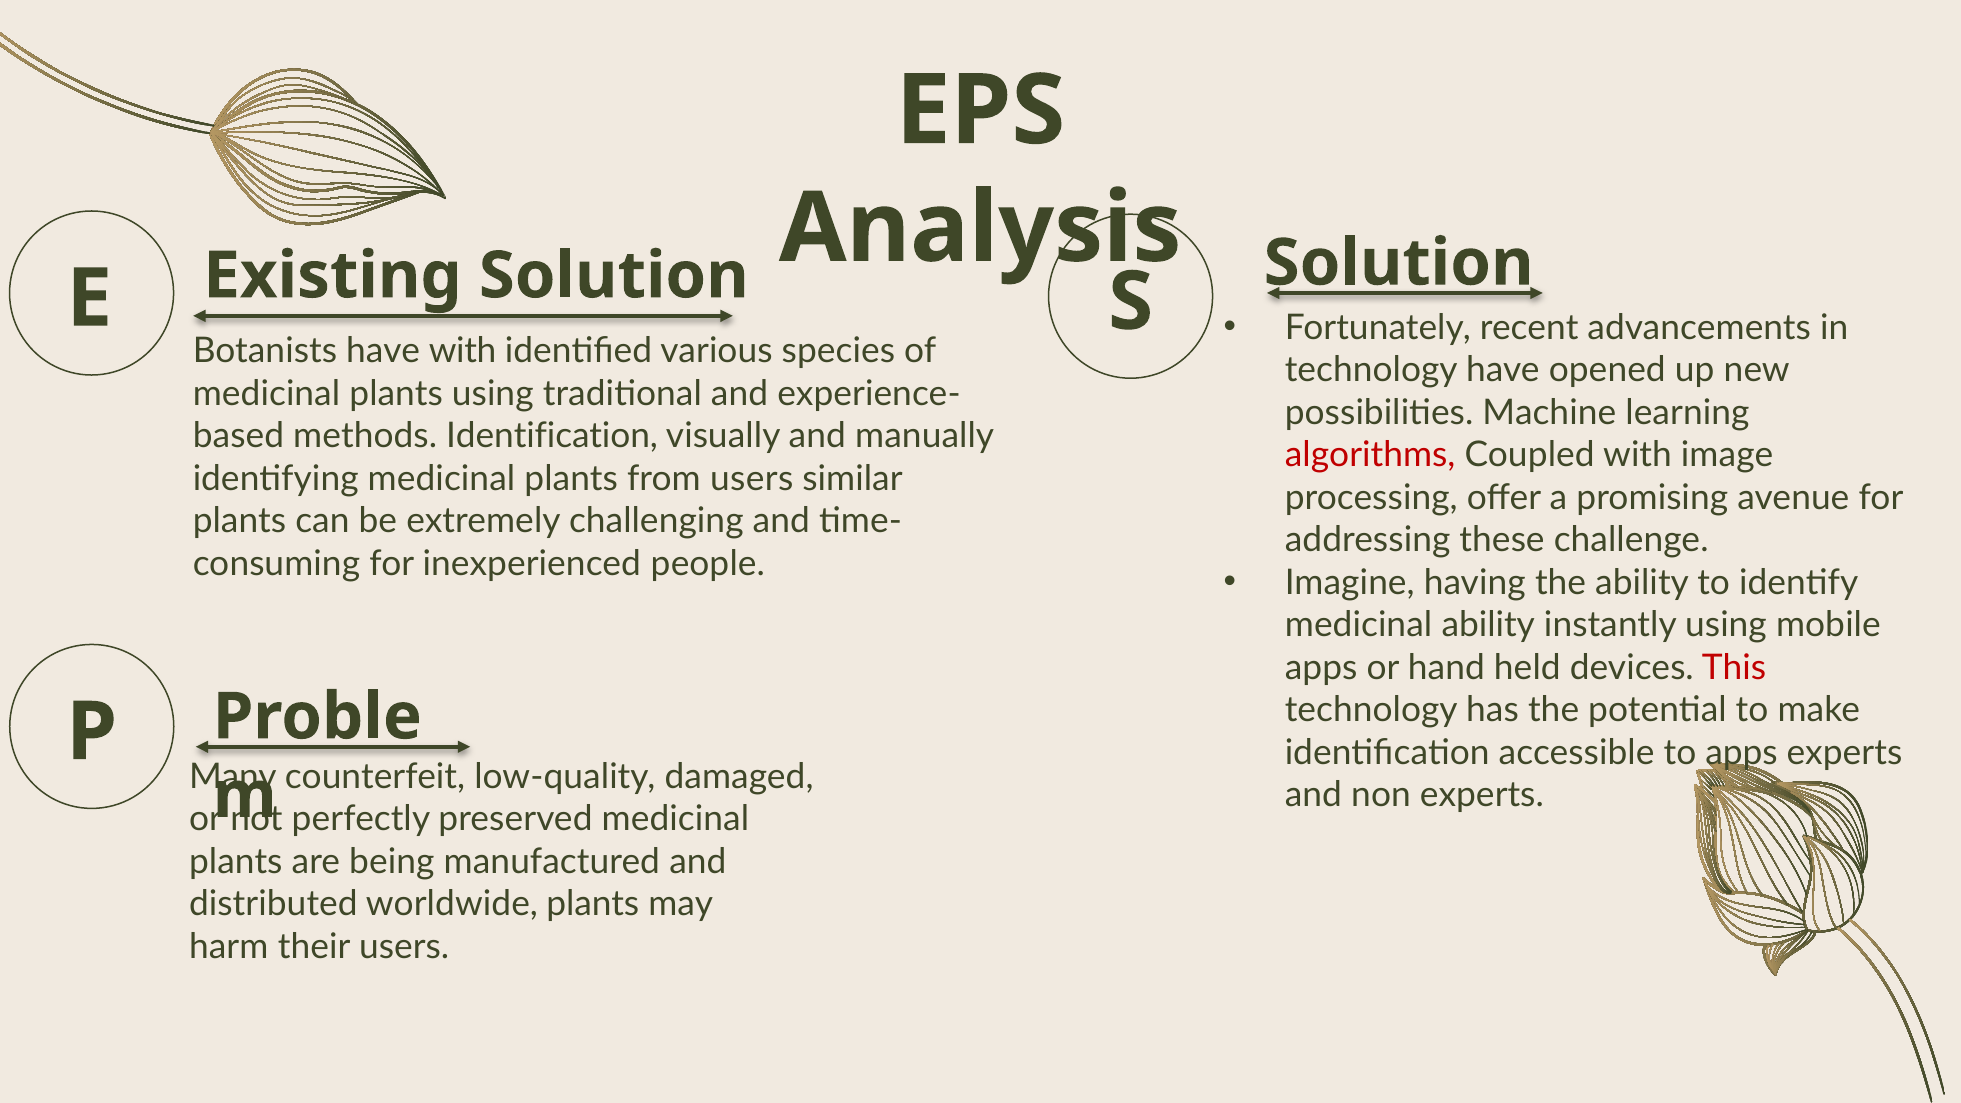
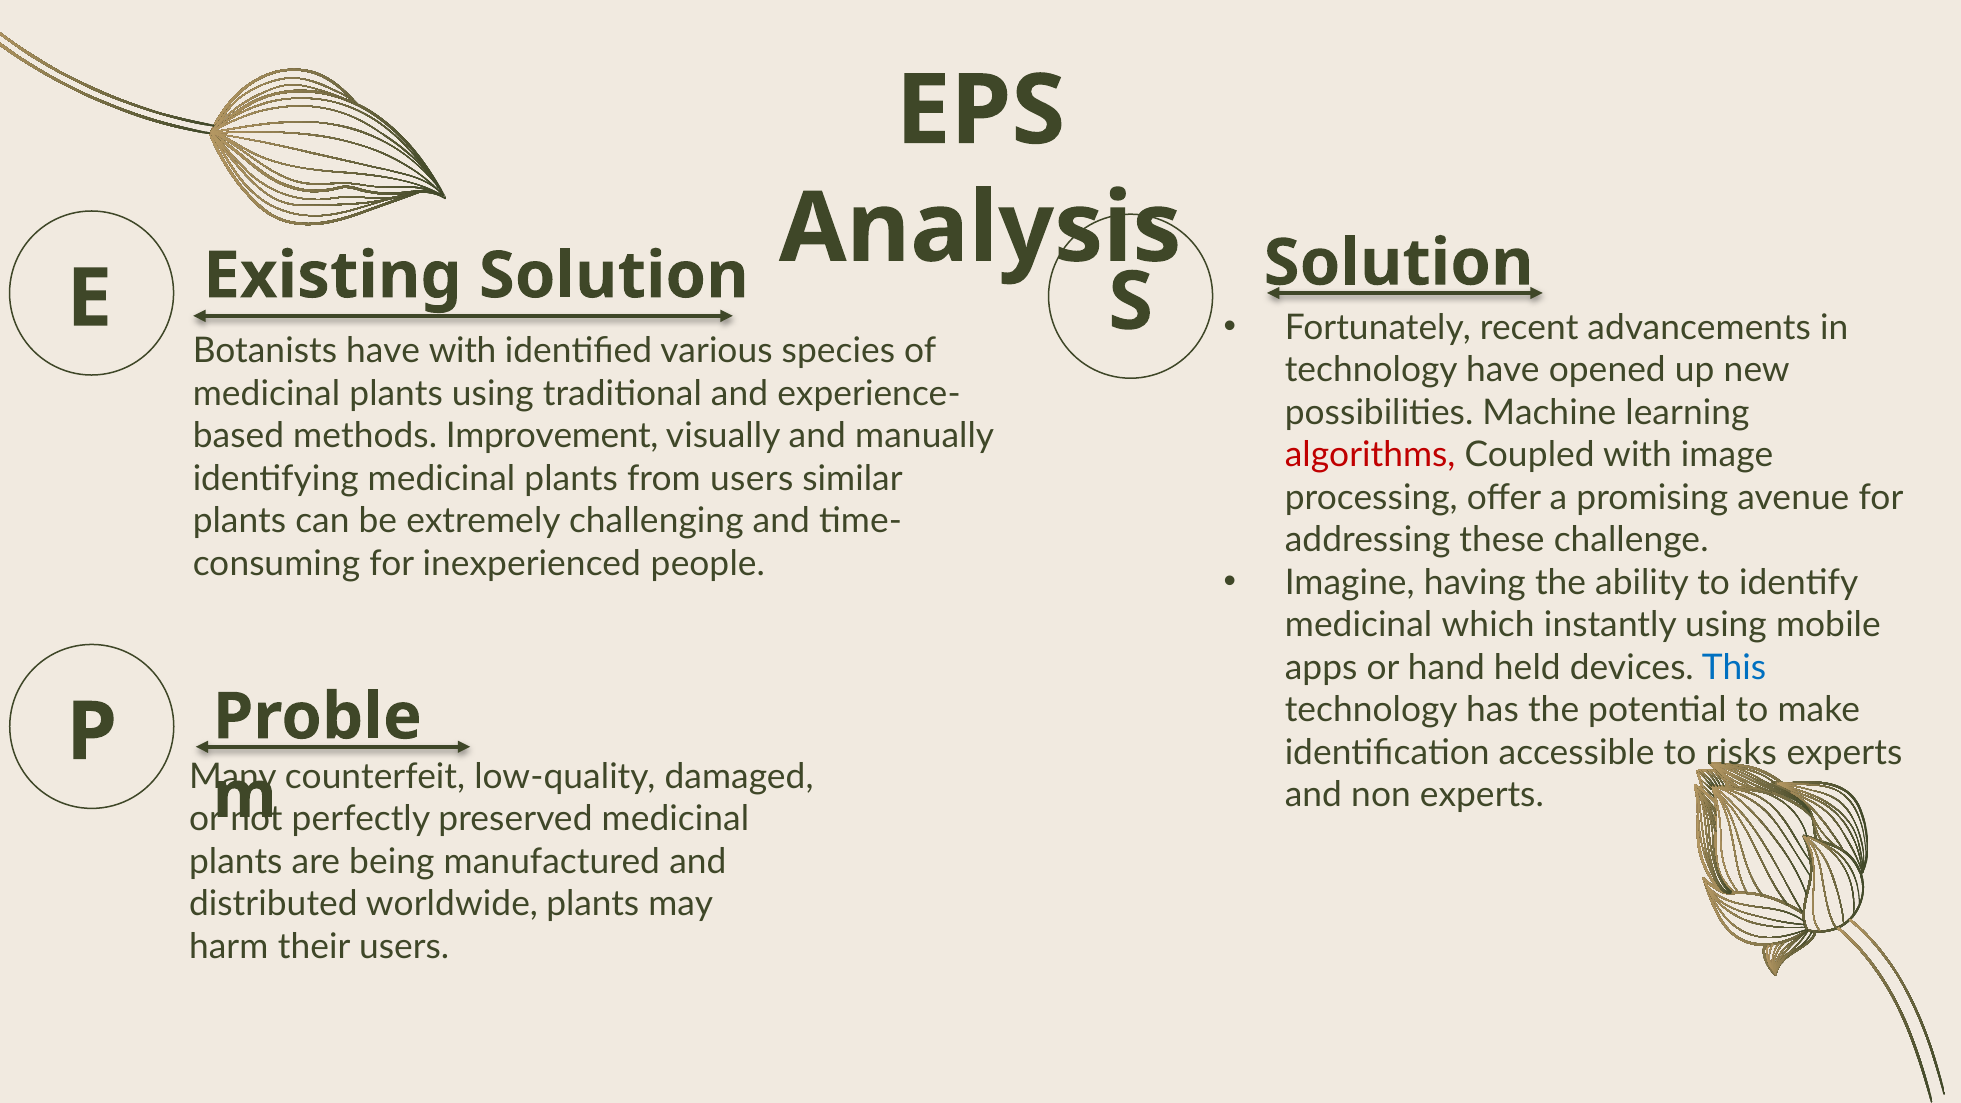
methods Identification: Identification -> Improvement (552, 436)
medicinal ability: ability -> which (1488, 625)
This colour: red -> blue (1734, 668)
to apps: apps -> risks (1741, 753)
